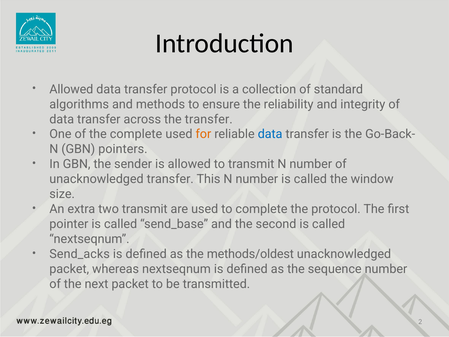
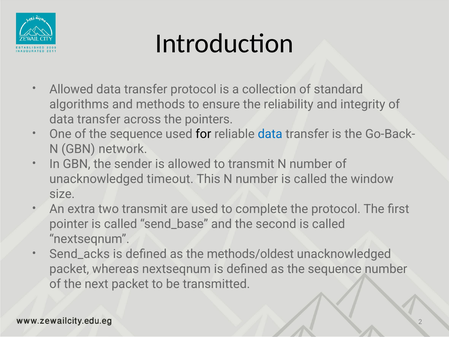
the transfer: transfer -> pointers (209, 119)
of the complete: complete -> sequence (136, 134)
for colour: orange -> black (203, 134)
pointers: pointers -> network (123, 149)
unacknowledged transfer: transfer -> timeout (170, 179)
